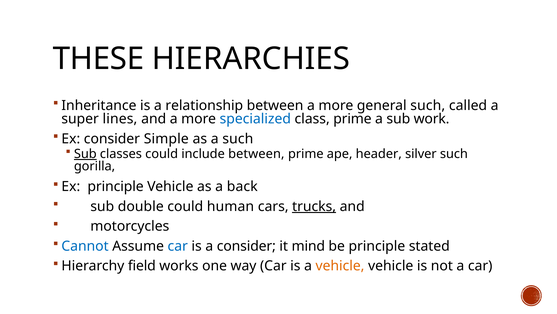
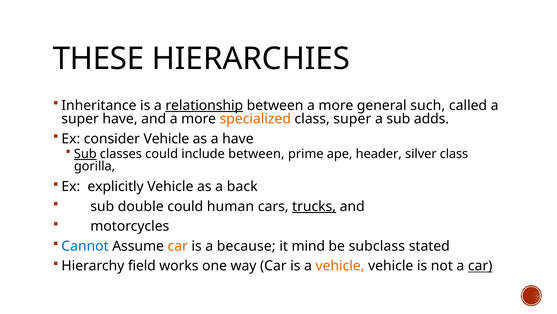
relationship underline: none -> present (204, 105)
super lines: lines -> have (120, 119)
specialized colour: blue -> orange (255, 119)
class prime: prime -> super (352, 119)
work: work -> adds (432, 119)
consider Simple: Simple -> Vehicle (166, 139)
a such: such -> have (238, 139)
silver such: such -> class (454, 154)
Ex principle: principle -> explicitly (116, 186)
car colour: blue -> orange (178, 246)
a consider: consider -> because (246, 246)
be principle: principle -> subclass (377, 246)
car underline: none -> present (480, 265)
